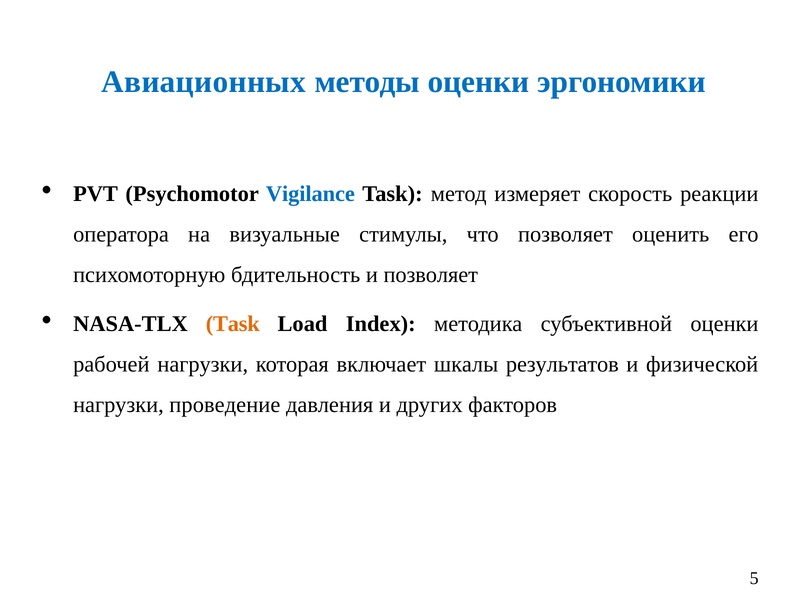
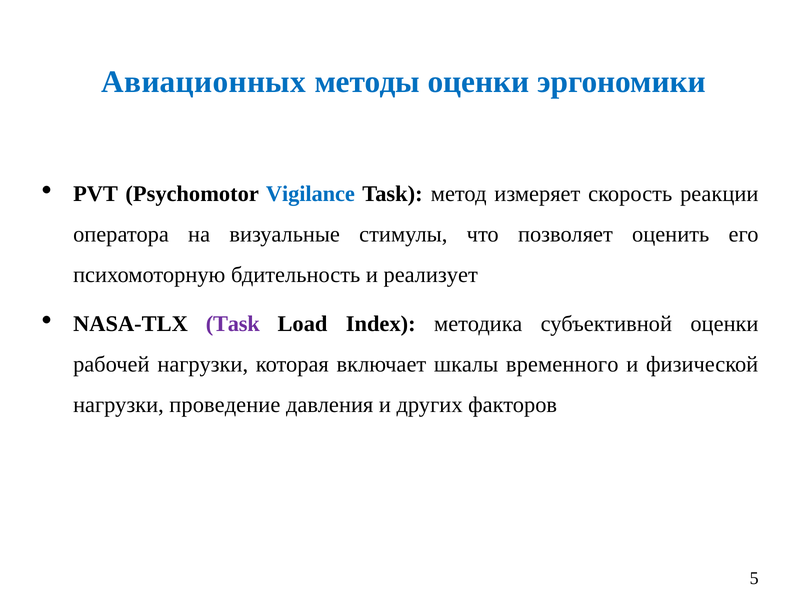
и позволяет: позволяет -> реализует (431, 275)
Task colour: orange -> purple (233, 324)
результатов: результатов -> временного (562, 364)
